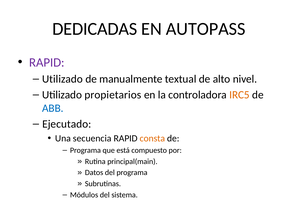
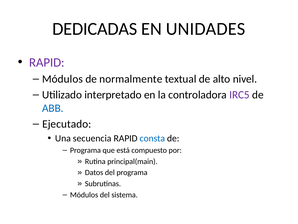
AUTOPASS: AUTOPASS -> UNIDADES (206, 29)
Utilizado: Utilizado -> Módulos (62, 79)
manualmente: manualmente -> normalmente (131, 79)
propietarios: propietarios -> interpretado (113, 95)
IRC5 colour: orange -> purple (239, 95)
consta colour: orange -> blue (152, 138)
